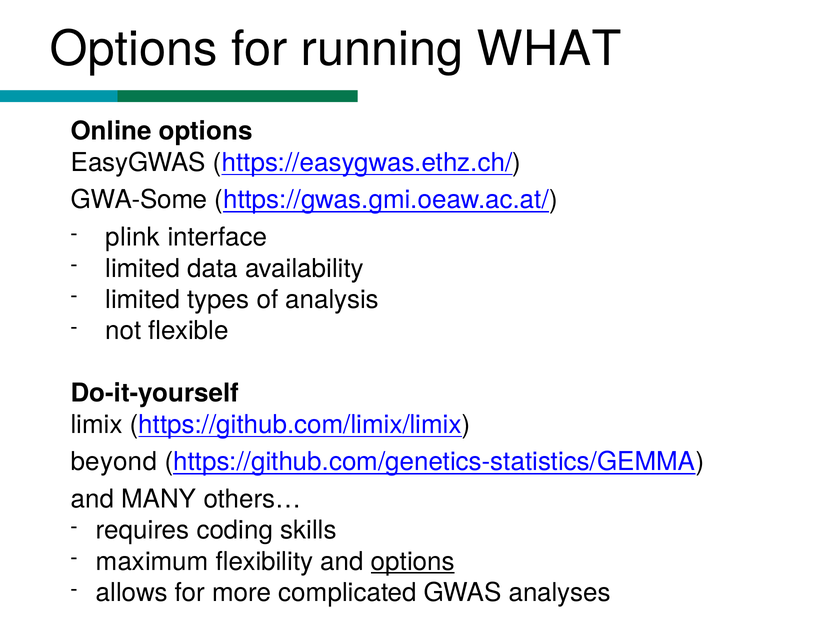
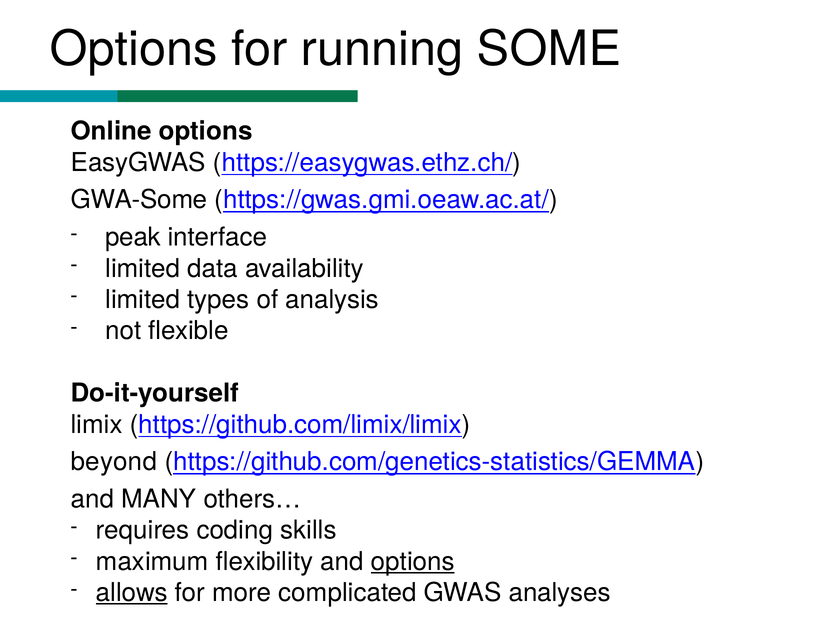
WHAT: WHAT -> SOME (549, 49)
plink: plink -> peak (133, 237)
allows underline: none -> present (132, 592)
